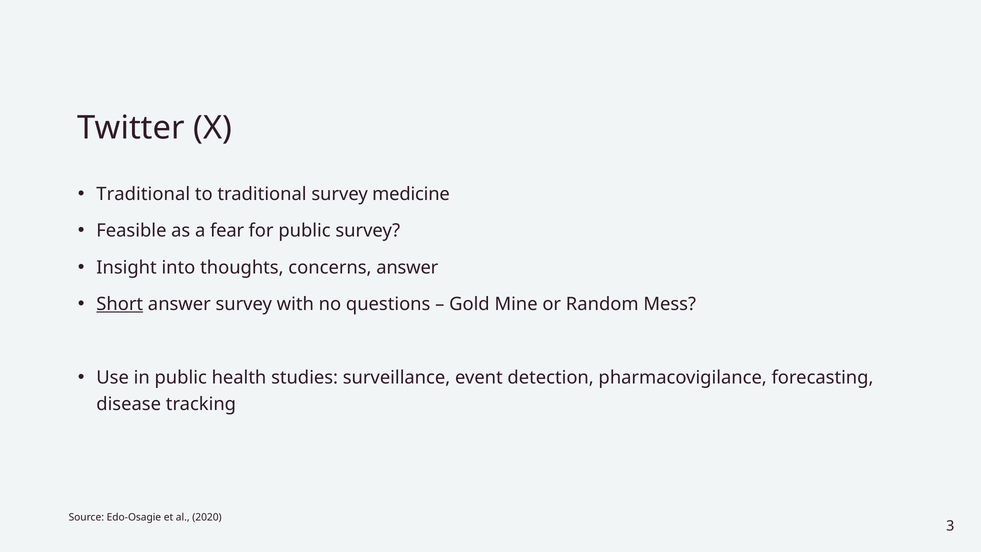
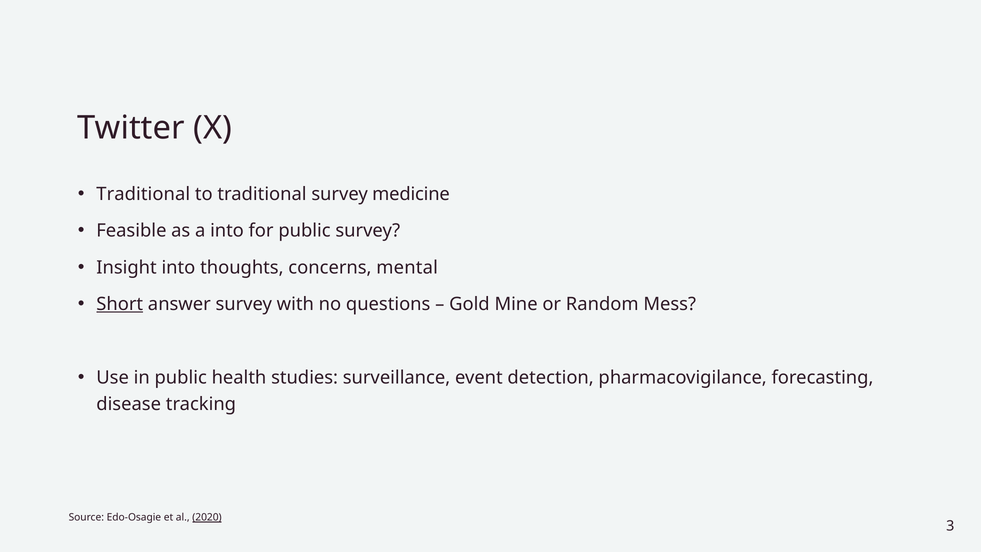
a fear: fear -> into (227, 231)
concerns answer: answer -> mental (407, 267)
2020 underline: none -> present (207, 517)
